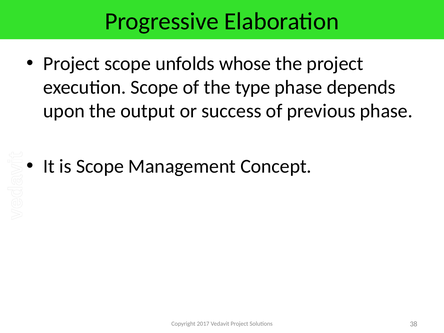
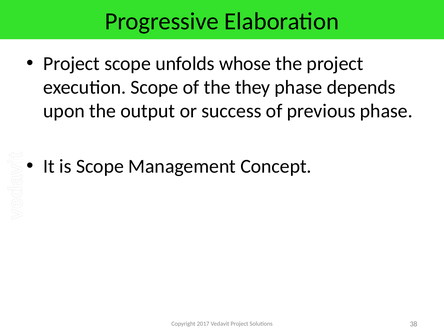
type: type -> they (253, 87)
